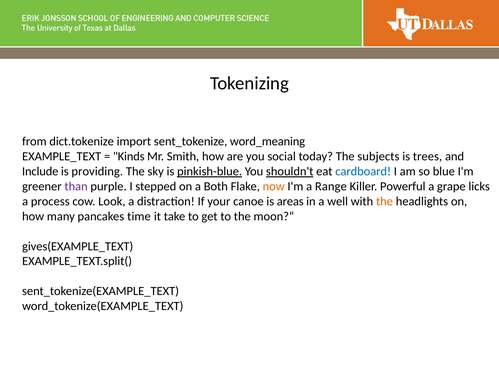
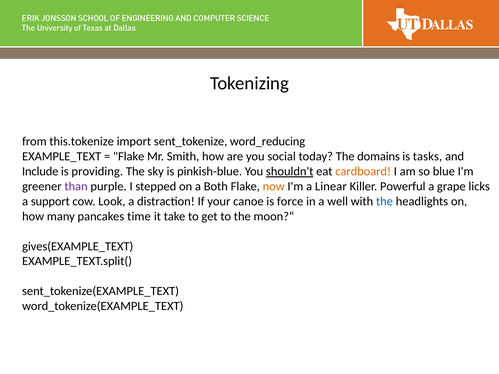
dict.tokenize: dict.tokenize -> this.tokenize (82, 142)
word_meaning: word_meaning -> word_reducing (267, 142)
Kinds: Kinds -> Flake (129, 157)
subjects: subjects -> domains (379, 157)
trees: trees -> tasks (427, 157)
pinkish-blue underline: present -> none (210, 172)
cardboard colour: blue -> orange (363, 172)
Range: Range -> Linear (331, 187)
process: process -> support (50, 201)
areas: areas -> force (290, 201)
the colour: orange -> blue (384, 201)
